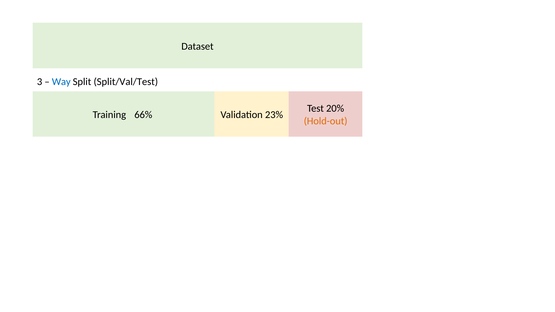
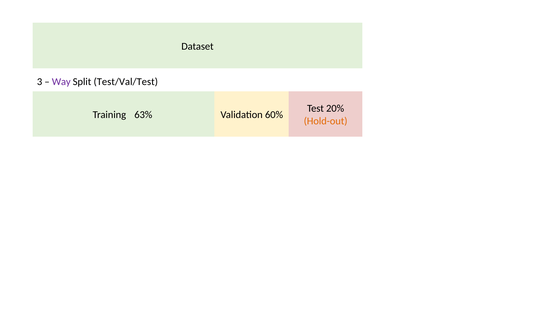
Way colour: blue -> purple (61, 82)
Split/Val/Test: Split/Val/Test -> Test/Val/Test (126, 82)
66%: 66% -> 63% (143, 115)
23%: 23% -> 60% (274, 115)
